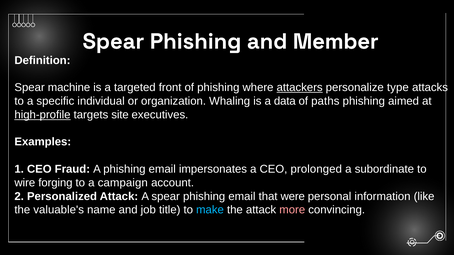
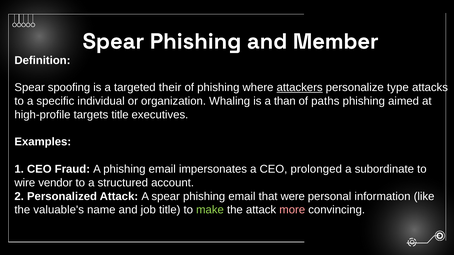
machine: machine -> spoofing (69, 88)
front: front -> their (170, 88)
data: data -> than (285, 101)
high-profile underline: present -> none (42, 115)
targets site: site -> title (120, 115)
forging: forging -> vendor (55, 183)
campaign: campaign -> structured (123, 183)
make colour: light blue -> light green (210, 210)
